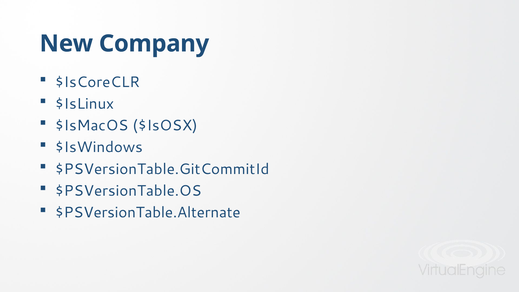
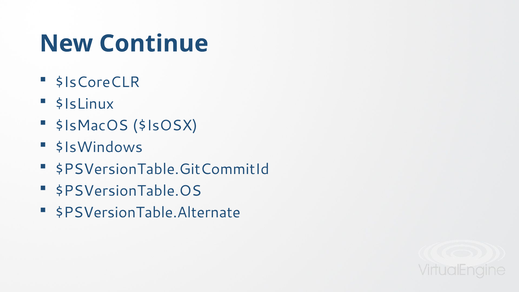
Company: Company -> Continue (154, 44)
